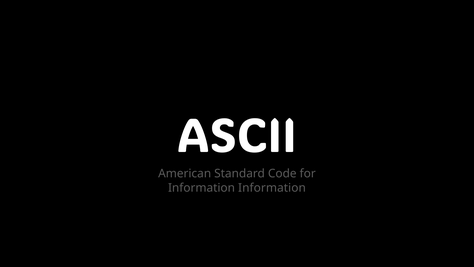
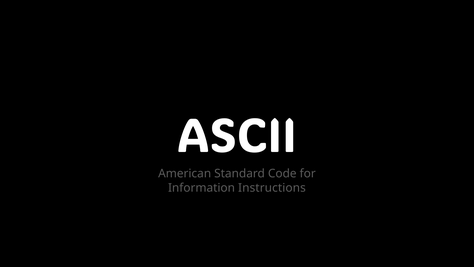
Information Information: Information -> Instructions (272, 188)
